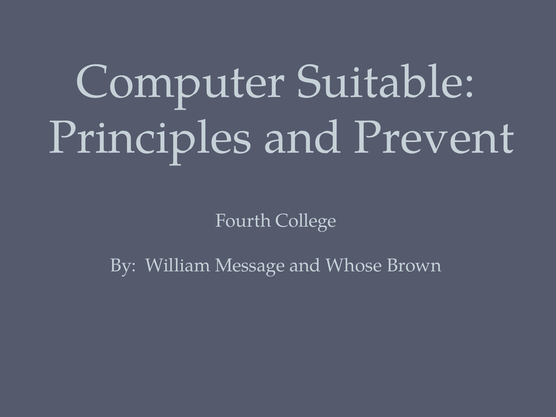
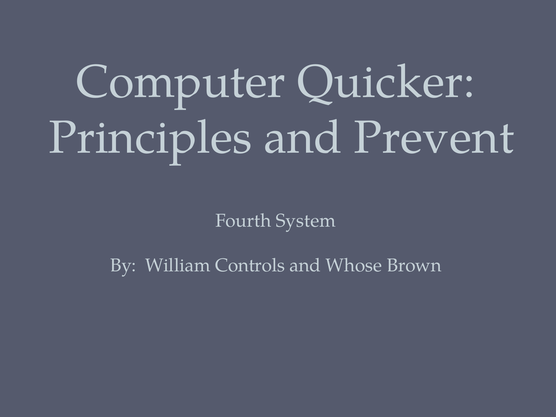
Suitable: Suitable -> Quicker (386, 82)
College: College -> System (306, 221)
Message: Message -> Controls (250, 265)
